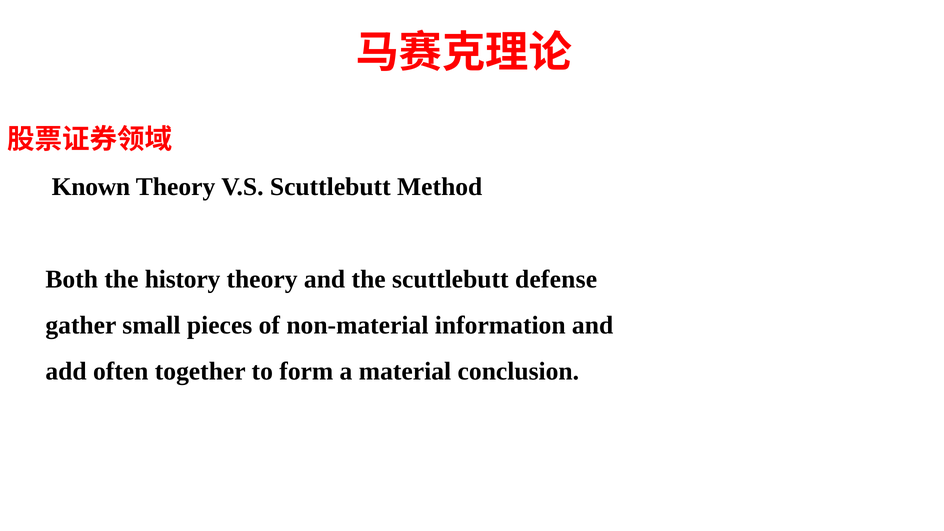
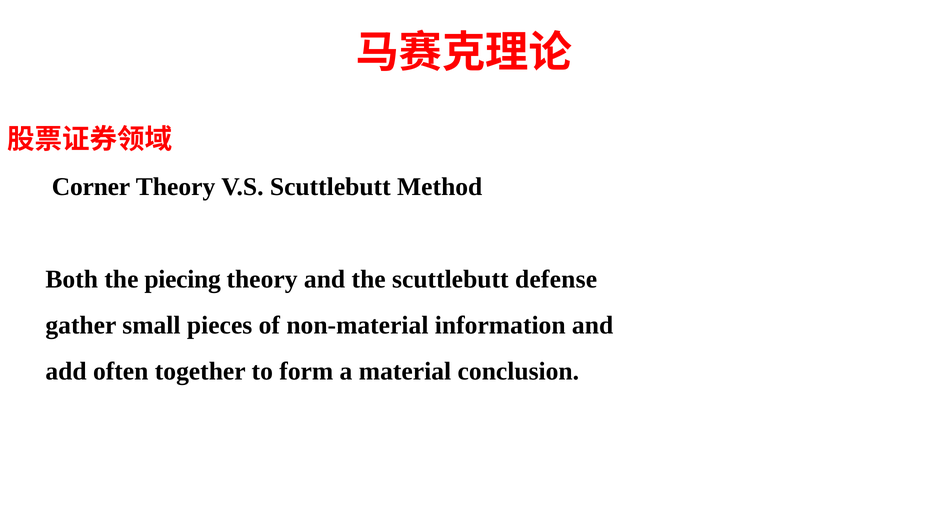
Known: Known -> Corner (91, 187)
history: history -> piecing (183, 279)
